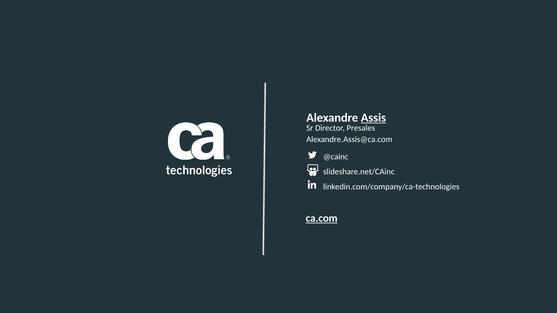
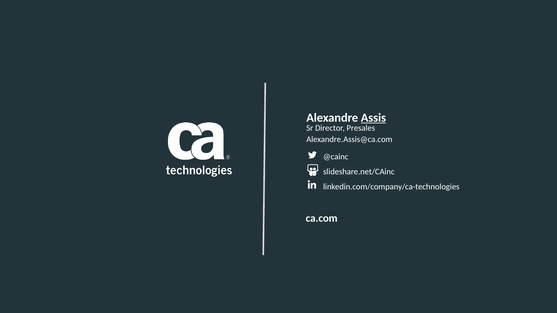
ca.com underline: present -> none (322, 219)
